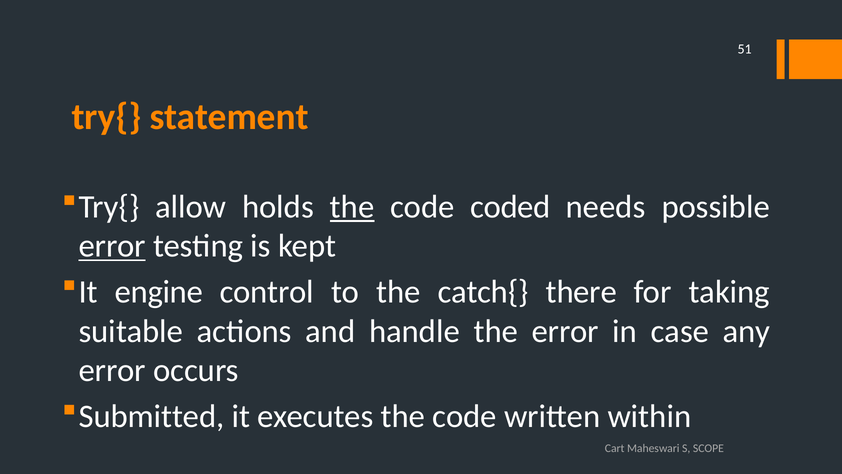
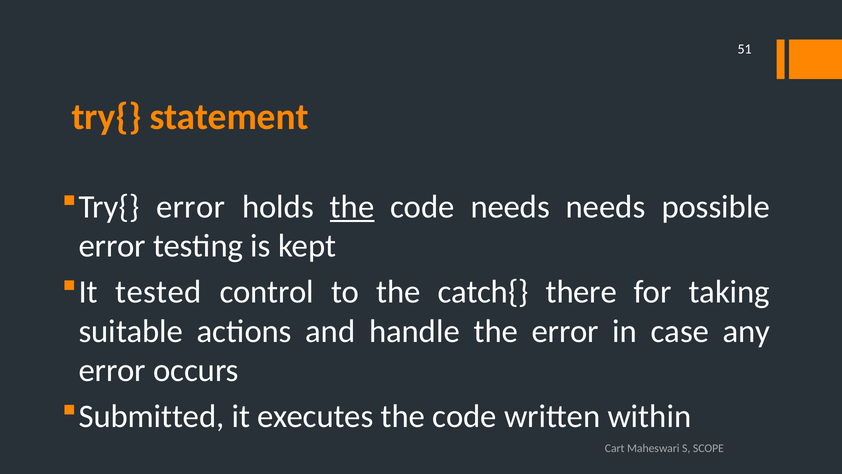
Try{ allow: allow -> error (191, 207)
code coded: coded -> needs (510, 207)
error underline: present -> none (112, 246)
engine: engine -> tested (159, 292)
